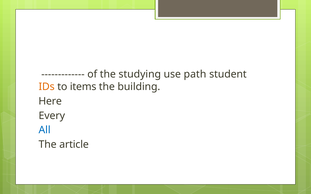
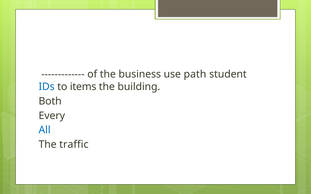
studying: studying -> business (140, 74)
IDs colour: orange -> blue (47, 87)
Here: Here -> Both (50, 101)
article: article -> traffic (74, 145)
